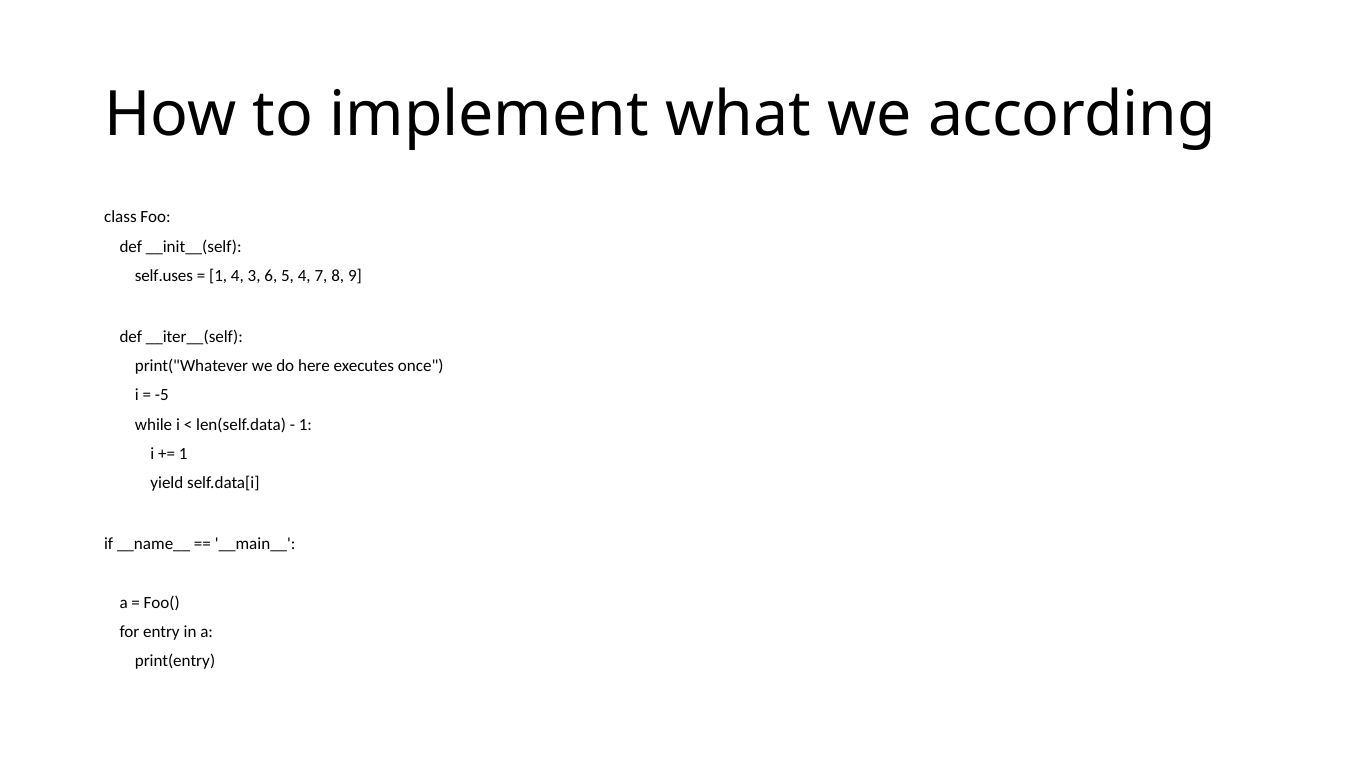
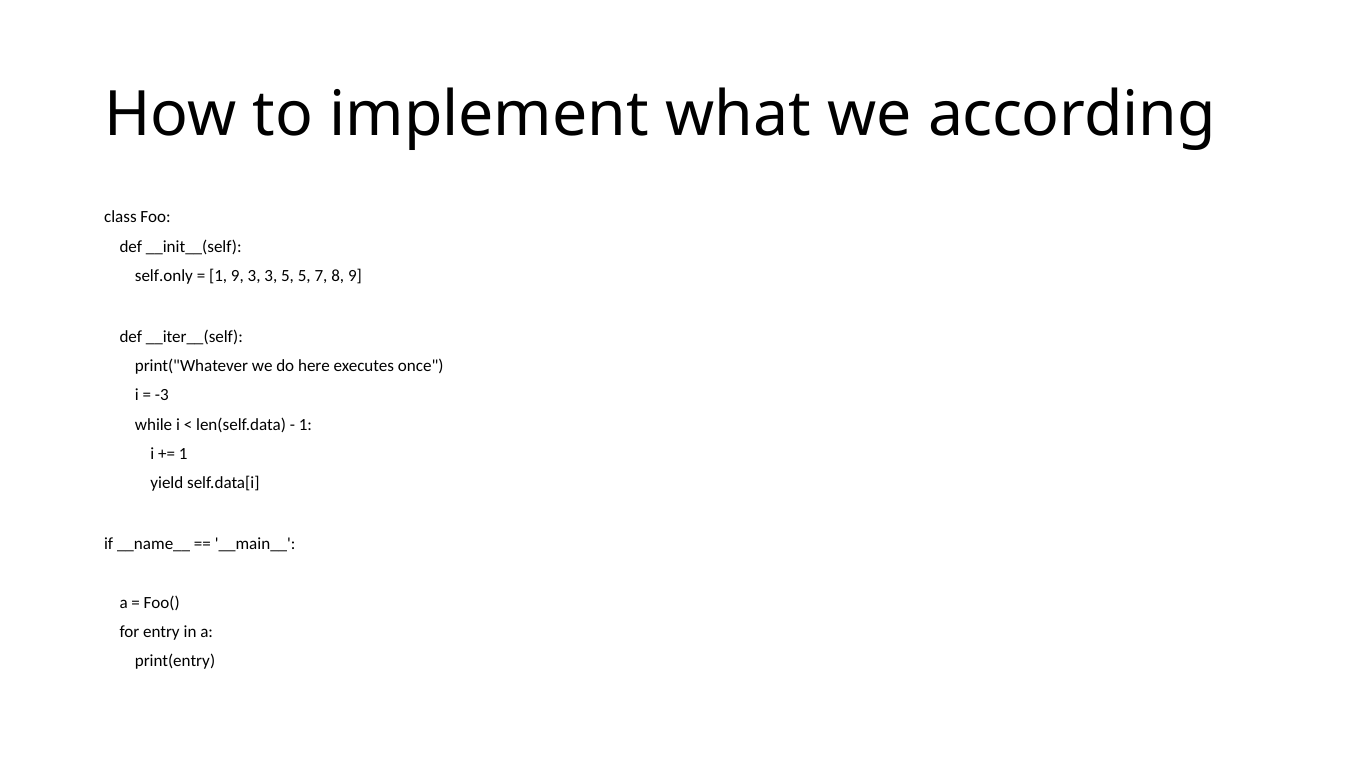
self.uses: self.uses -> self.only (164, 276)
1 4: 4 -> 9 (237, 276)
3 6: 6 -> 3 (271, 276)
5 4: 4 -> 5 (304, 276)
-5: -5 -> -3 (162, 395)
